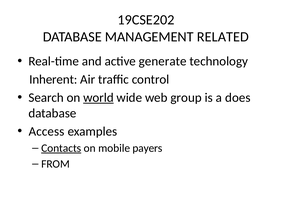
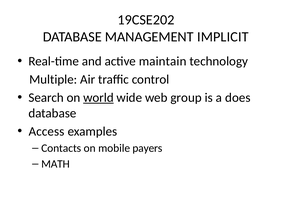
RELATED: RELATED -> IMPLICIT (223, 37)
generate: generate -> maintain (163, 61)
Inherent: Inherent -> Multiple (53, 79)
Contacts underline: present -> none (61, 148)
FROM: FROM -> MATH (56, 164)
